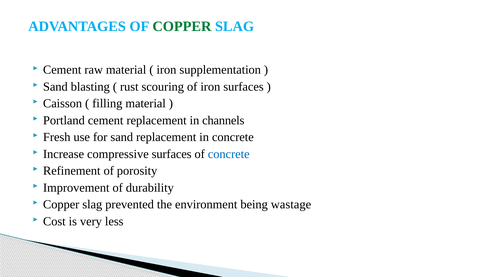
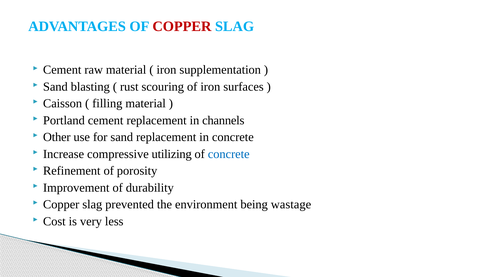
COPPER colour: green -> red (182, 27)
Fresh: Fresh -> Other (57, 137)
compressive surfaces: surfaces -> utilizing (172, 154)
